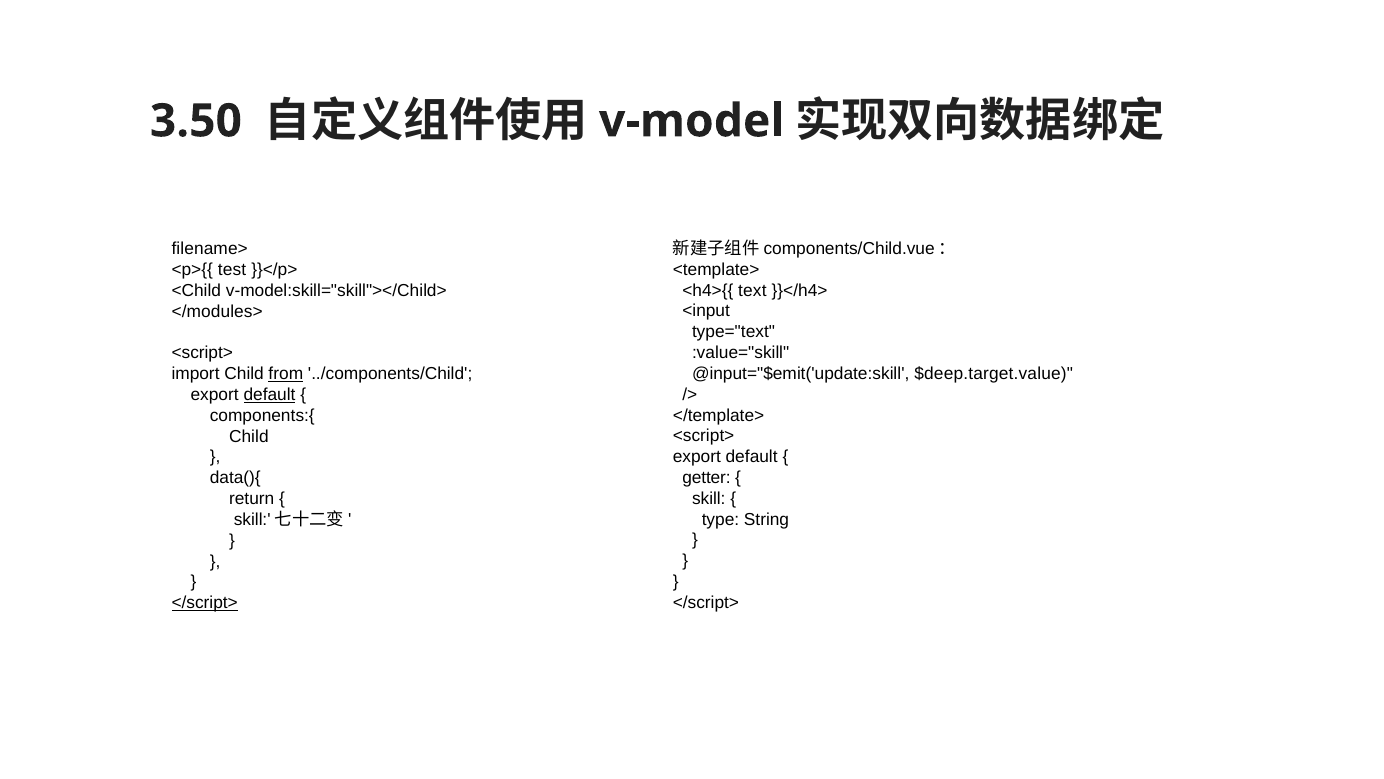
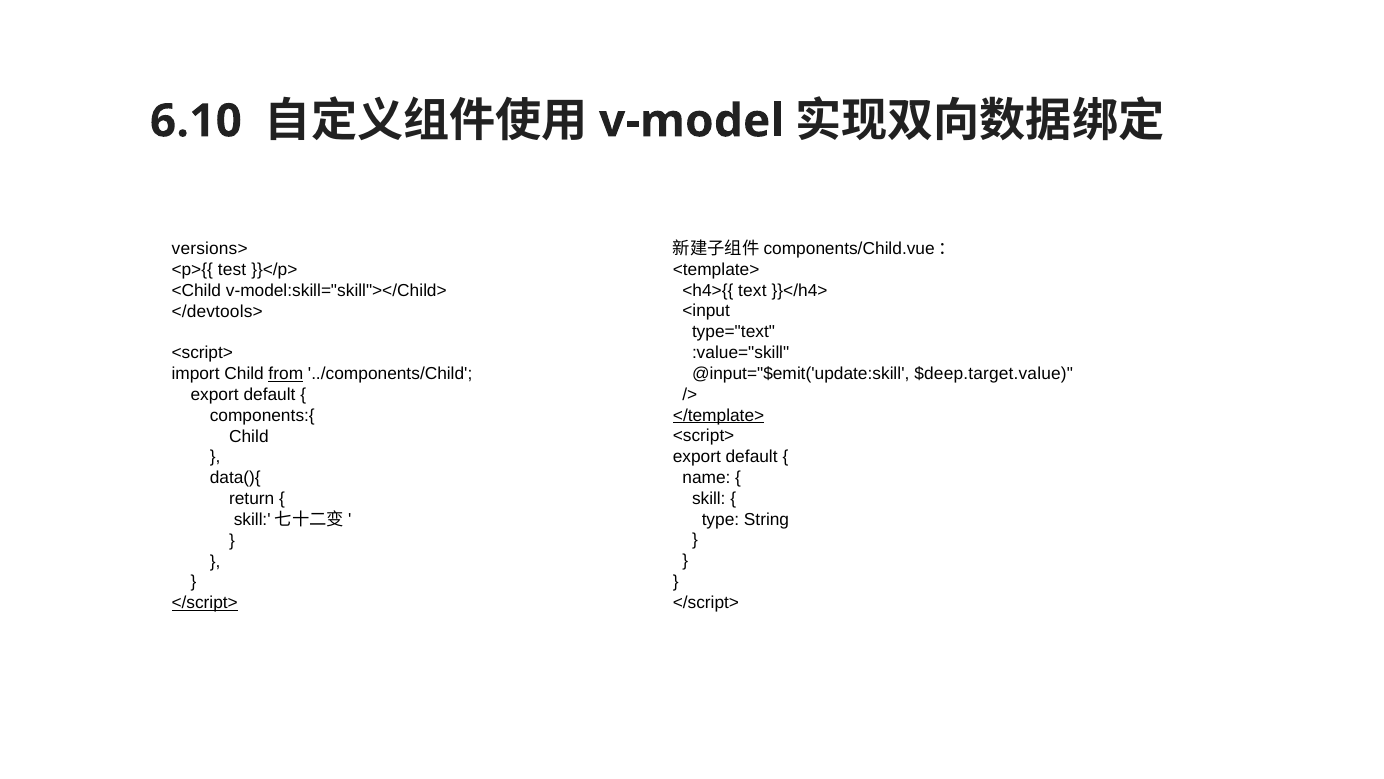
3.50: 3.50 -> 6.10 (196, 121)
filename>: filename> -> versions> (210, 249)
</modules>: </modules> -> </devtools> (217, 311)
default underline: present -> none (269, 395)
</template> underline: none -> present (719, 415)
getter: getter -> name (706, 477)
